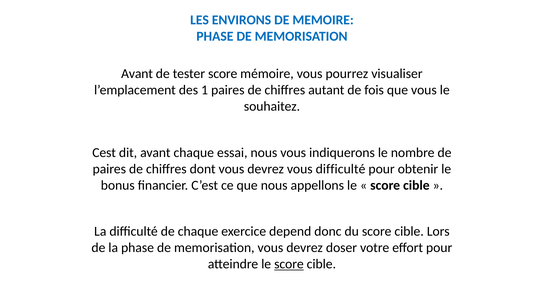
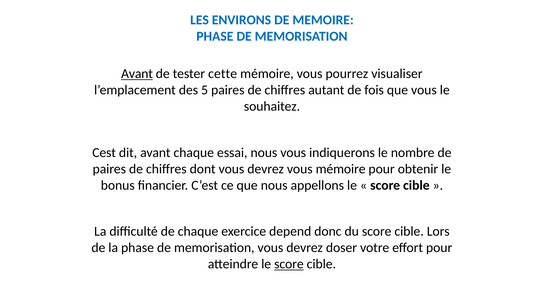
Avant underline: none -> present (137, 74)
tester score: score -> cette (223, 74)
1: 1 -> 5 (205, 90)
vous difficulté: difficulté -> mémoire (341, 169)
